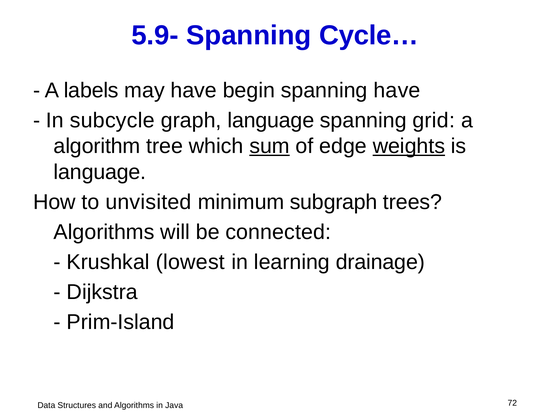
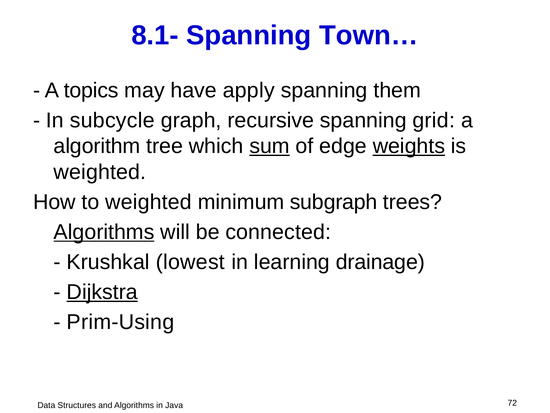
5.9-: 5.9- -> 8.1- (155, 35)
Cycle…: Cycle… -> Town… (369, 35)
labels: labels -> topics (91, 90)
begin: begin -> apply (249, 90)
spanning have: have -> them (397, 90)
graph language: language -> recursive (271, 120)
language: language -> weighted (100, 172)
to unvisited: unvisited -> weighted (149, 202)
Algorithms underline: none -> present (104, 232)
Dijkstra underline: none -> present (102, 292)
Prim-Island: Prim-Island -> Prim-Using (120, 322)
